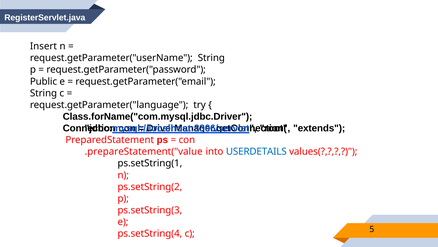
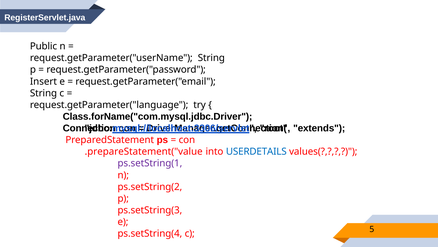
Insert: Insert -> Public (44, 46)
Public: Public -> Insert (43, 81)
ps.setString(1 colour: black -> purple (150, 163)
